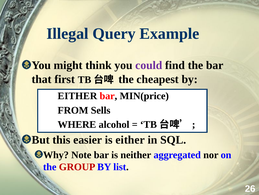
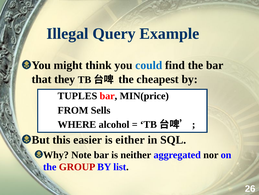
could colour: purple -> blue (149, 65)
first: first -> they (65, 79)
EITHER: EITHER -> TUPLES (77, 96)
